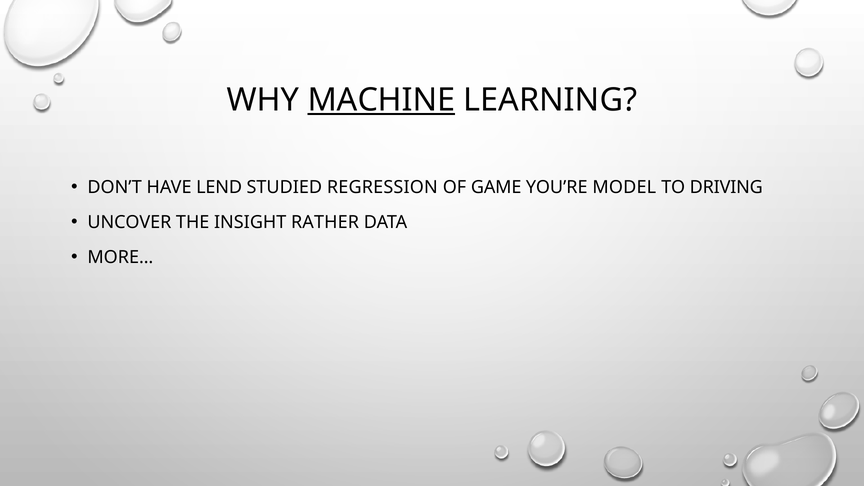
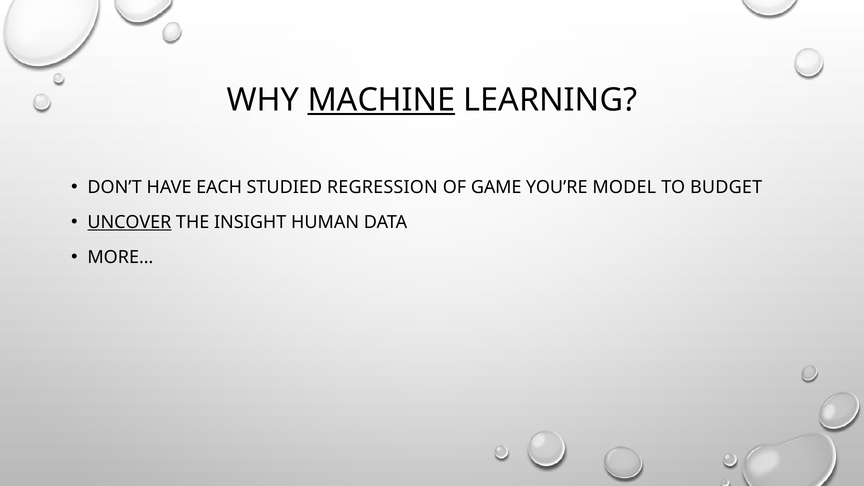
LEND: LEND -> EACH (219, 187)
DRIVING: DRIVING -> BUDGET (726, 187)
UNCOVER underline: none -> present (129, 222)
RATHER: RATHER -> HUMAN (325, 222)
